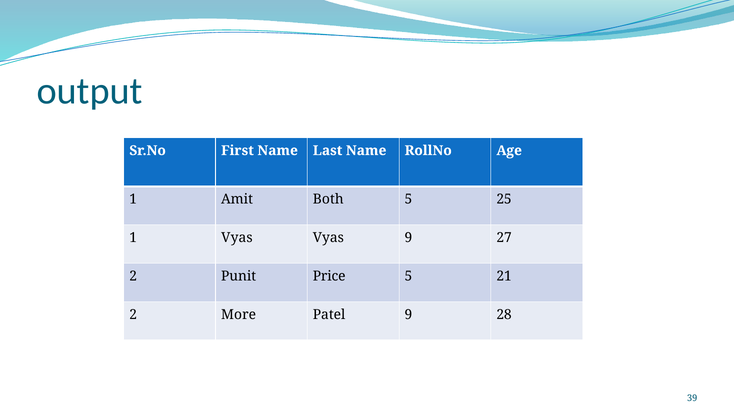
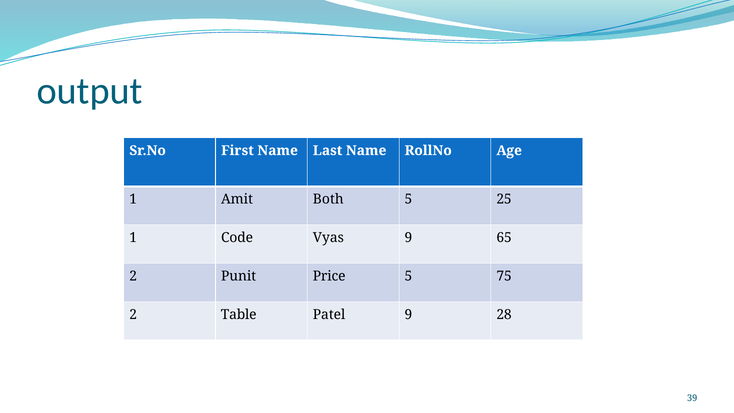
1 Vyas: Vyas -> Code (237, 238)
27: 27 -> 65 (504, 238)
21: 21 -> 75 (504, 276)
More: More -> Table (239, 314)
